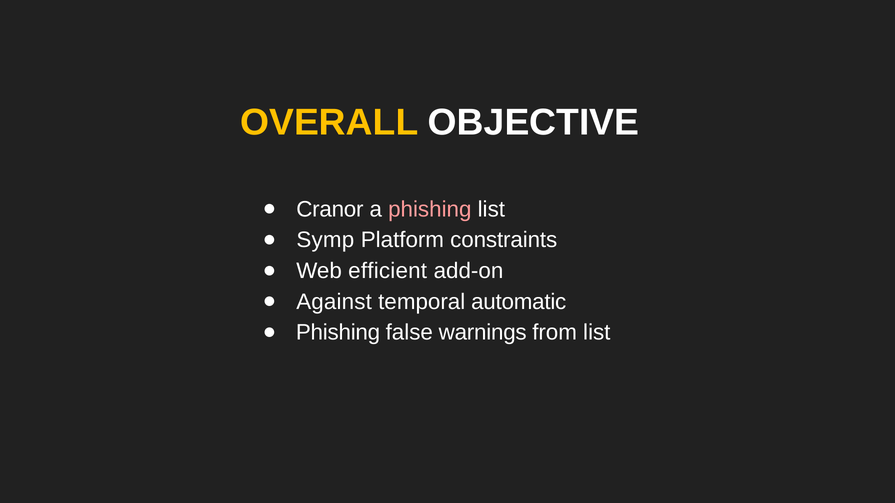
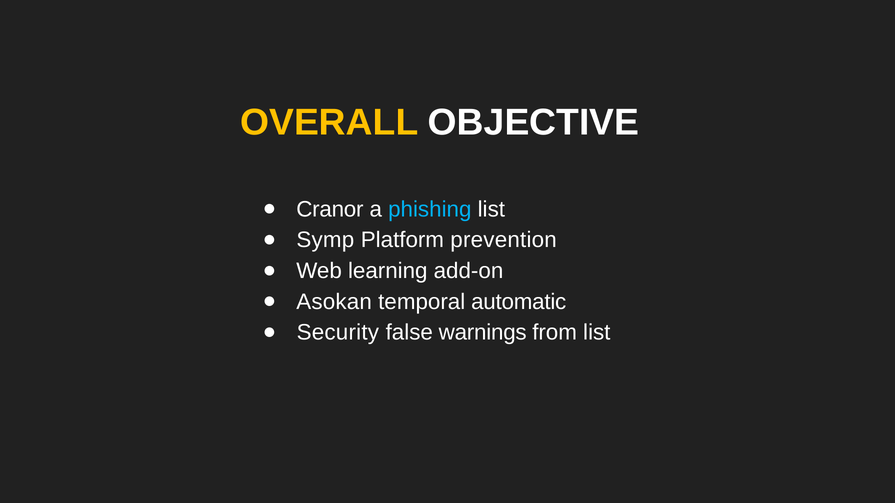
phishing colour: pink -> light blue (430, 209)
constraints: constraints -> prevention (504, 240)
efficient: efficient -> learning (388, 271)
Against: Against -> Asokan (334, 302)
Phishing: Phishing -> Security (338, 333)
